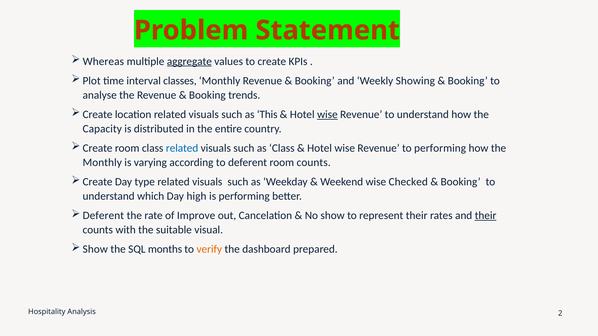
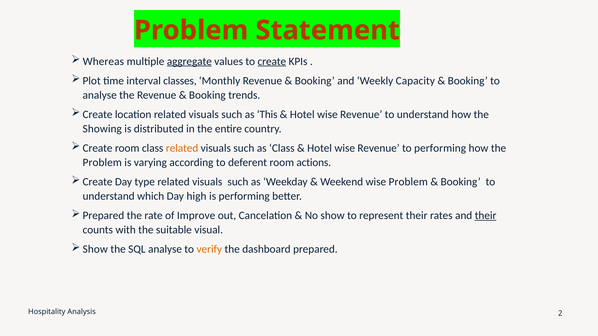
create underline: none -> present (272, 61)
Showing: Showing -> Capacity (415, 81)
wise underline: present -> none (327, 115)
Capacity: Capacity -> Showing (102, 129)
related colour: blue -> orange (182, 148)
Monthly: Monthly -> Problem (102, 163)
room counts: counts -> actions (314, 163)
wise Checked: Checked -> Problem (408, 182)
Deferent: Deferent -> Prepared (103, 216)
SQL months: months -> analyse (165, 250)
